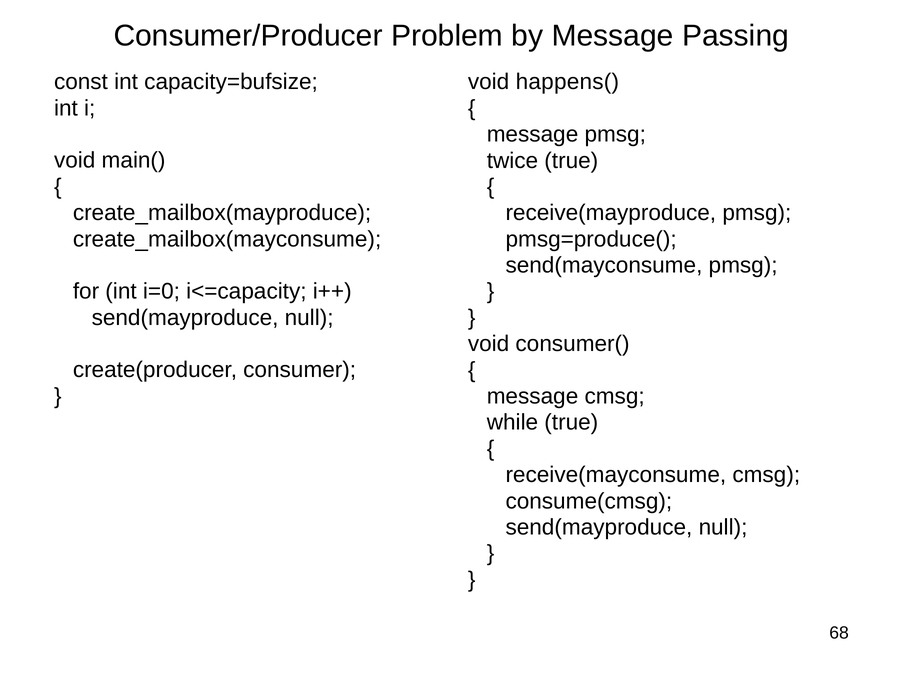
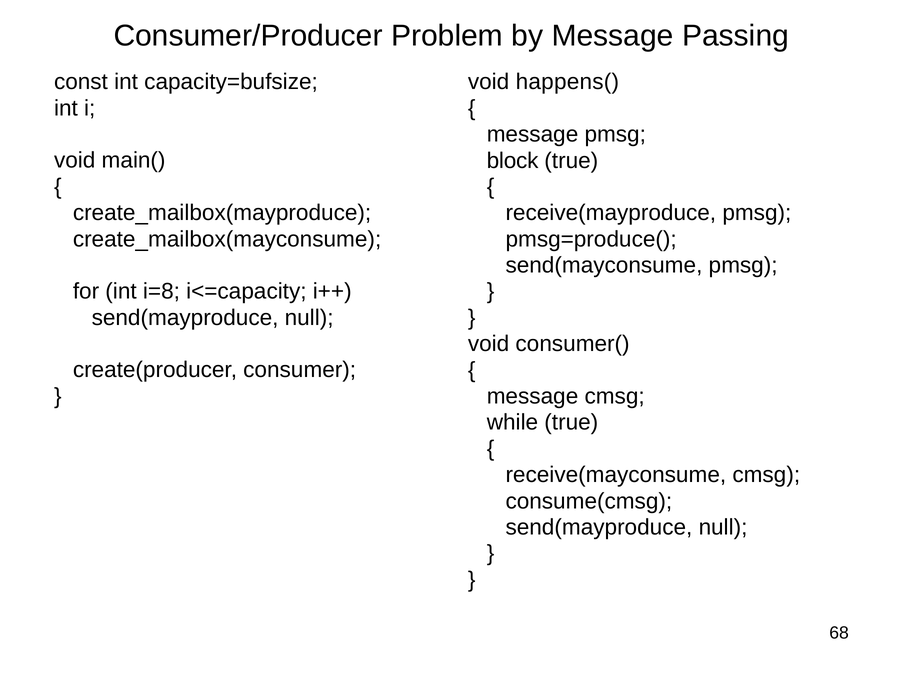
twice: twice -> block (513, 161)
i=0: i=0 -> i=8 (161, 292)
